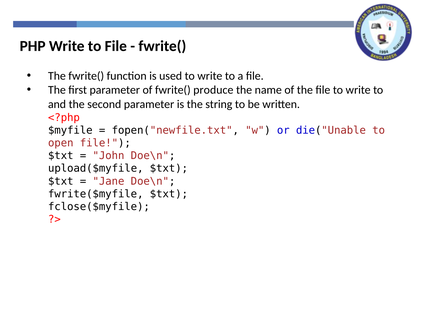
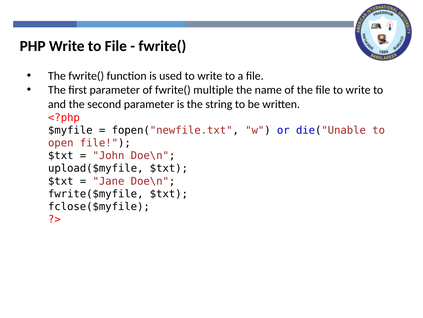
produce: produce -> multiple (213, 90)
